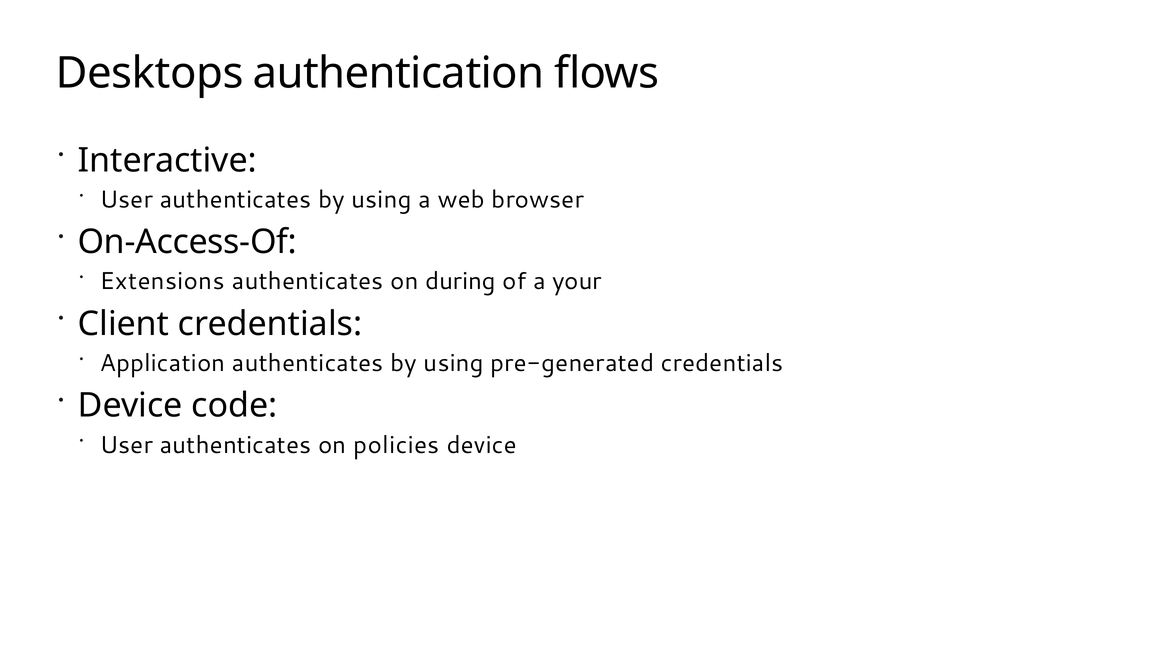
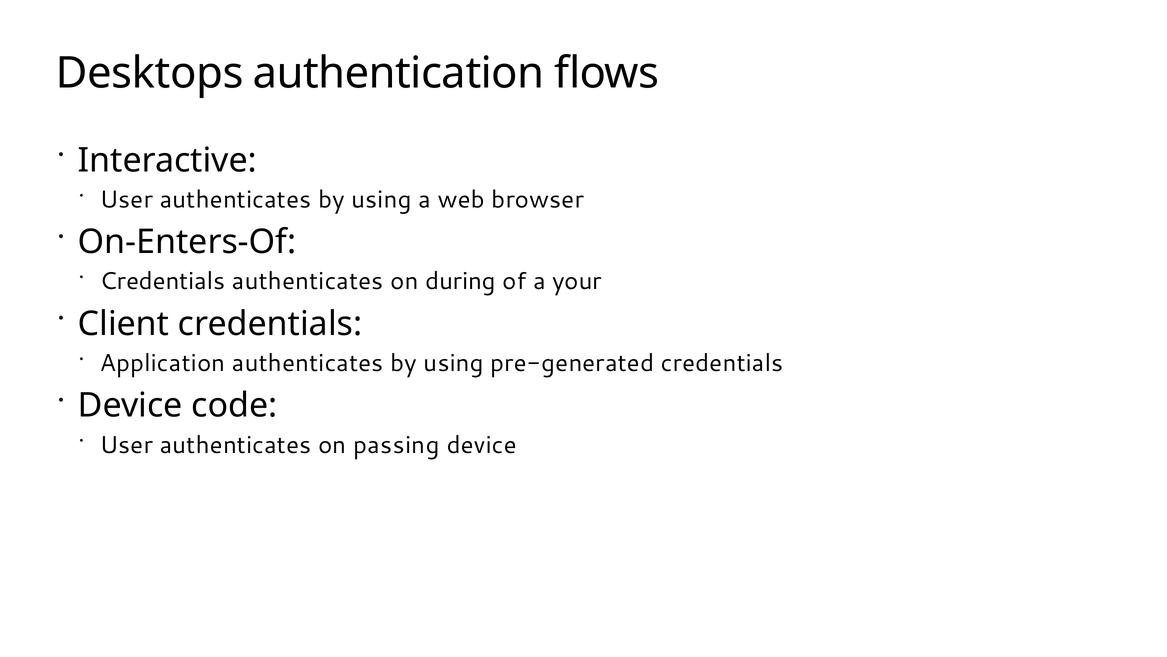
On-Access-Of: On-Access-Of -> On-Enters-Of (187, 242)
Extensions: Extensions -> Credentials (163, 281)
policies: policies -> passing (396, 445)
